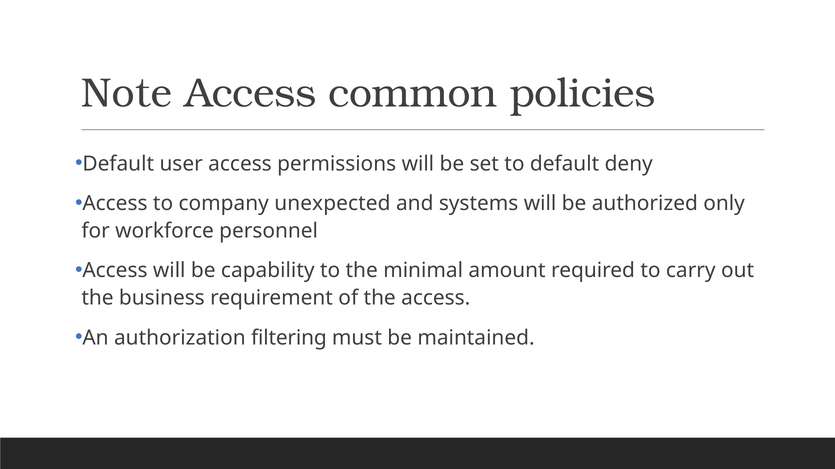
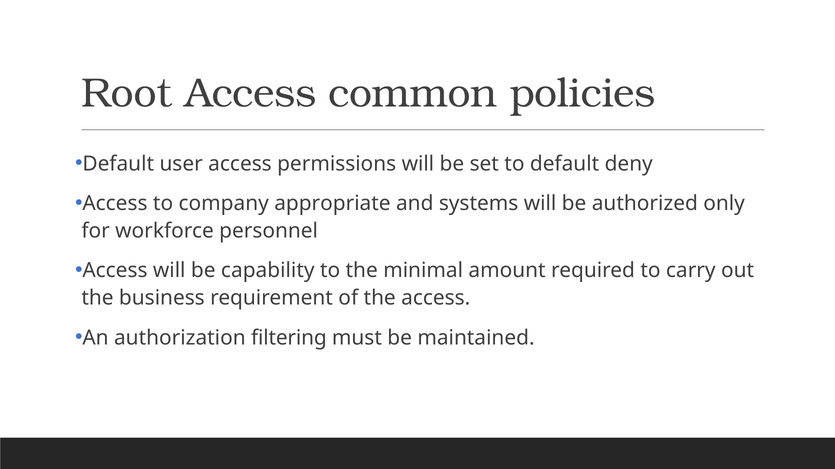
Note: Note -> Root (127, 94)
unexpected: unexpected -> appropriate (332, 204)
